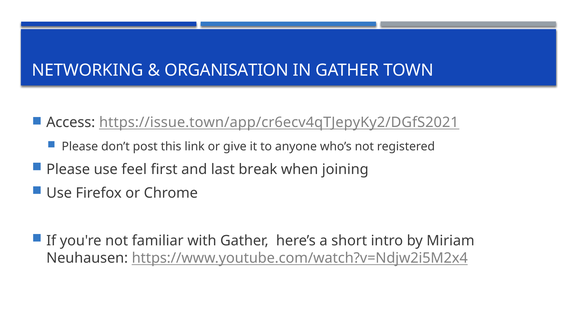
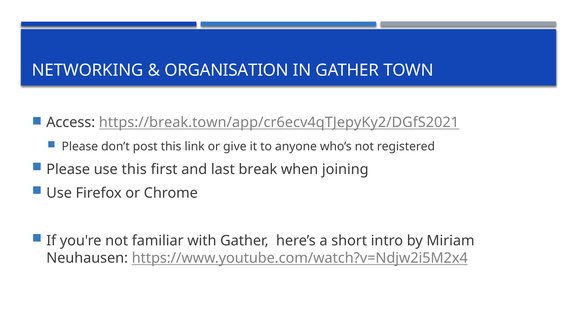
https://issue.town/app/cr6ecv4qTJepyKy2/DGfS2021: https://issue.town/app/cr6ecv4qTJepyKy2/DGfS2021 -> https://break.town/app/cr6ecv4qTJepyKy2/DGfS2021 (279, 122)
use feel: feel -> this (134, 169)
